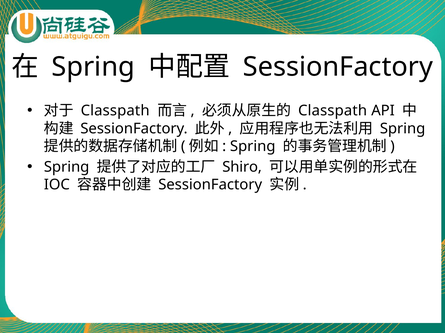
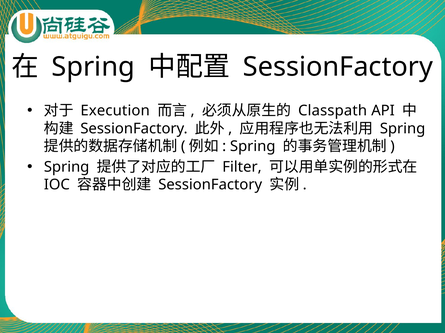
Classpath: Classpath -> Execution (115, 111)
Shiro: Shiro -> Filter (242, 167)
